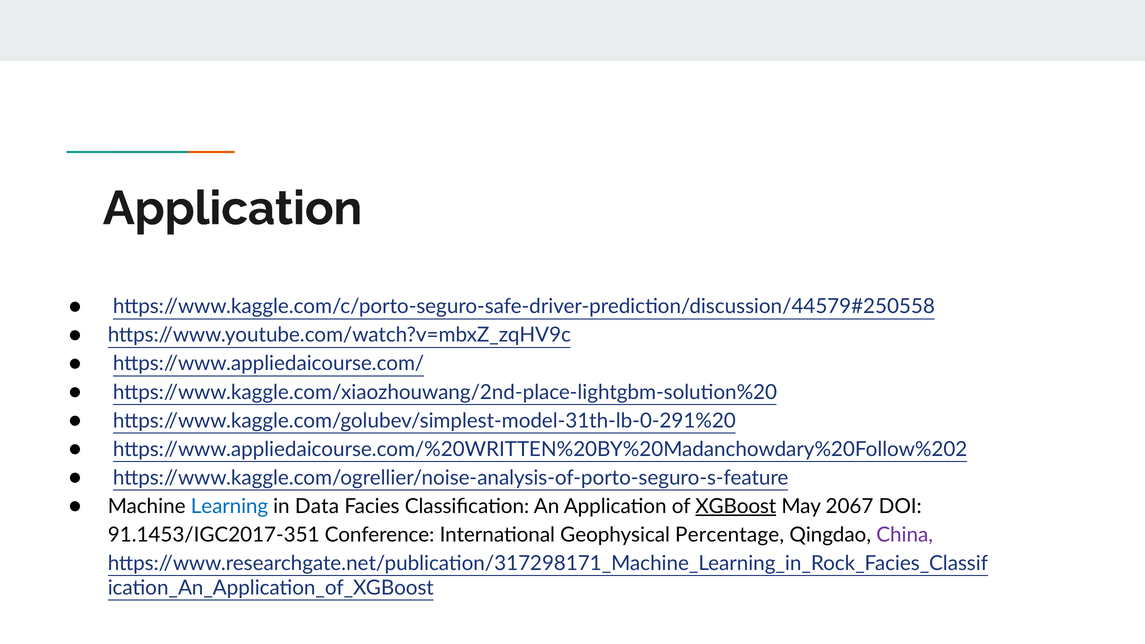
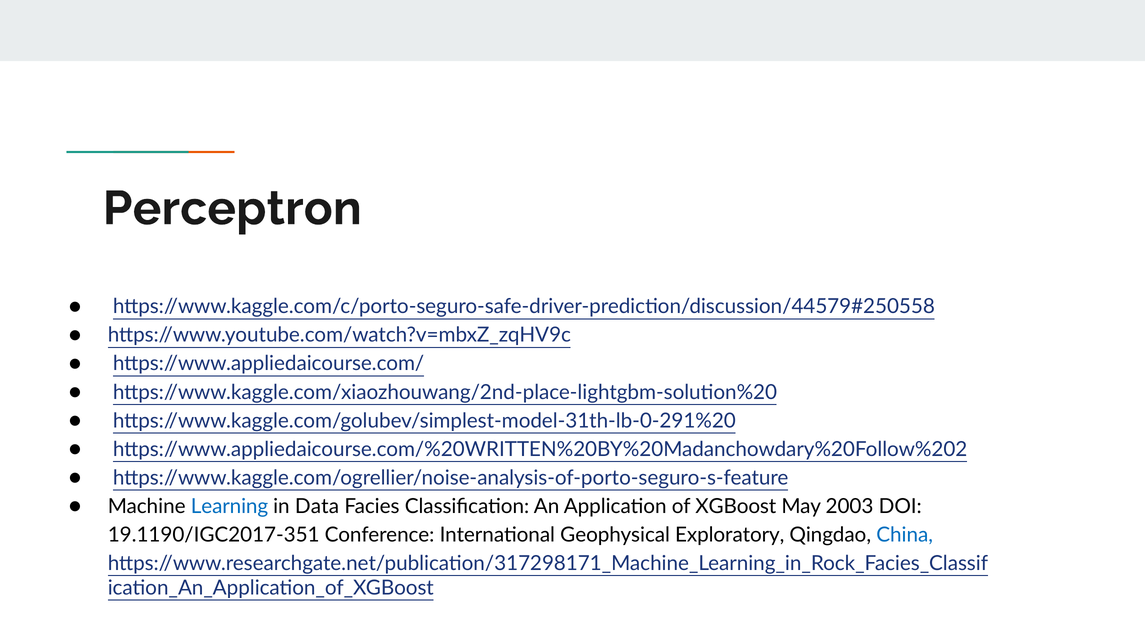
Application: Application -> Perceptron (232, 209)
XGBoost underline: present -> none (736, 506)
2067: 2067 -> 2003 (849, 506)
91.1453/IGC2017-351: 91.1453/IGC2017-351 -> 19.1190/IGC2017-351 (214, 535)
Percentage: Percentage -> Exploratory (730, 535)
China colour: purple -> blue (905, 535)
